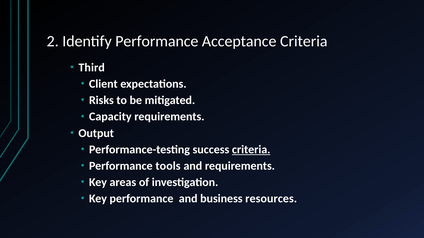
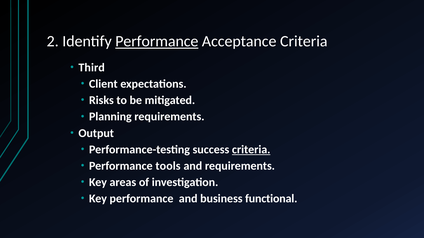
Performance underline: none -> present (157, 41)
Capacity: Capacity -> Planning (110, 117)
resources: resources -> functional (271, 199)
